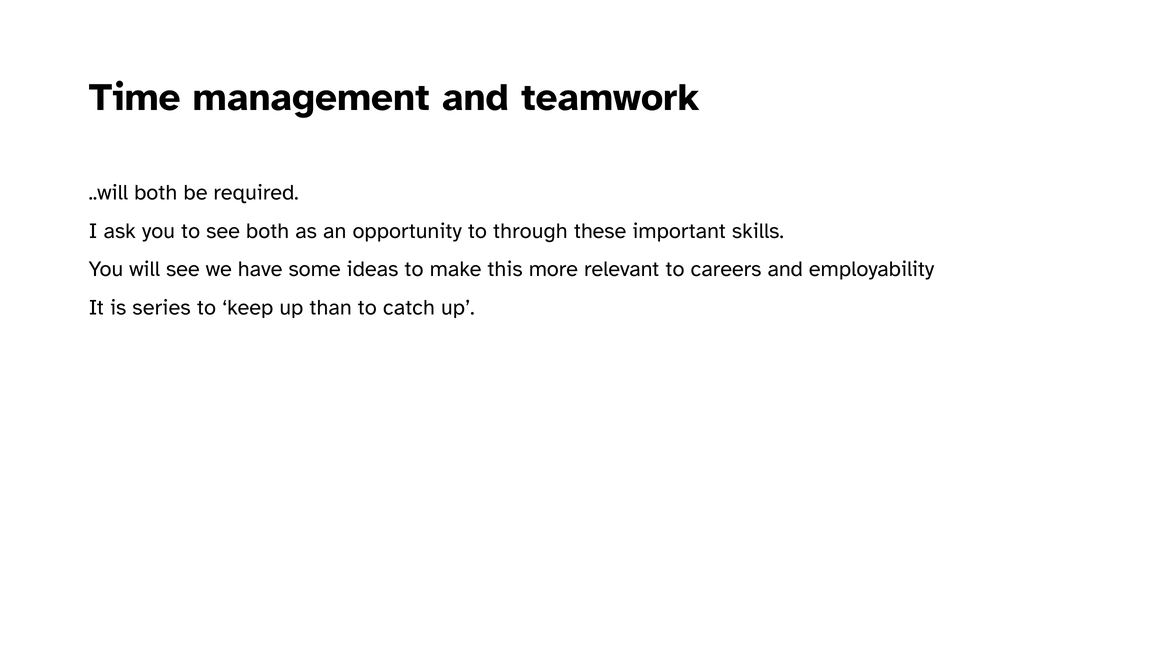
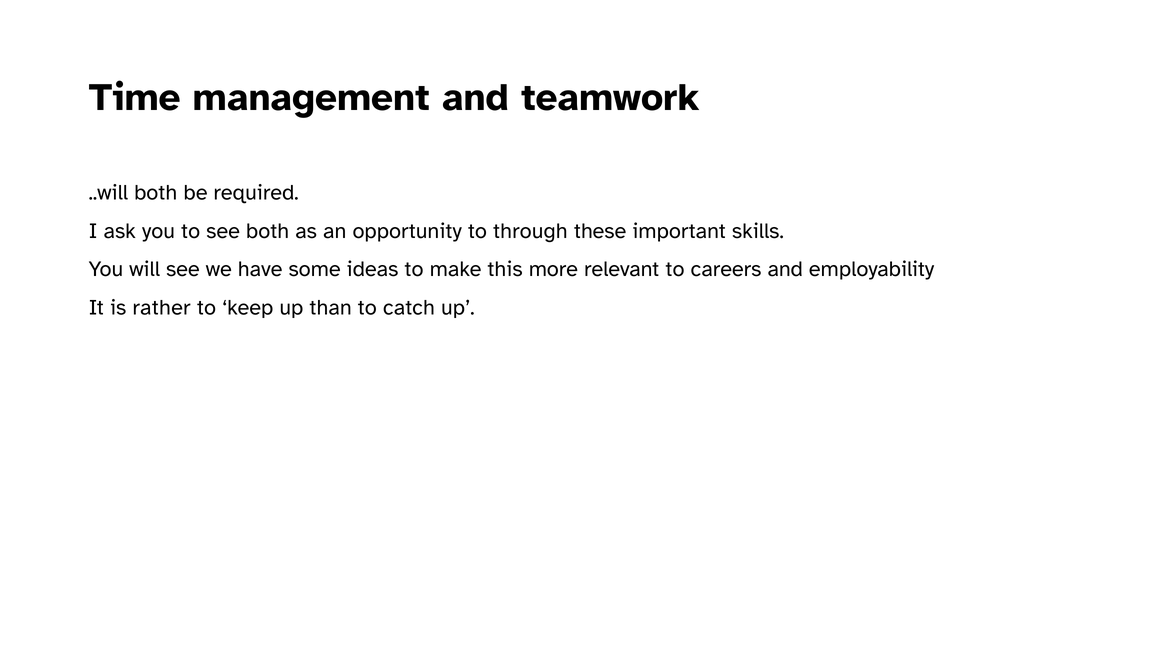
series: series -> rather (161, 307)
